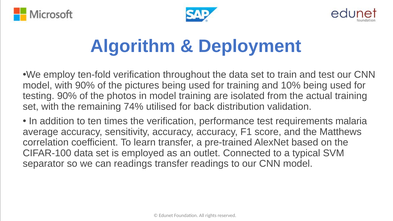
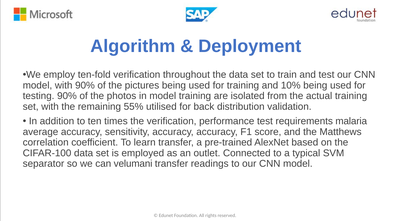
74%: 74% -> 55% (134, 107)
can readings: readings -> velumani (133, 164)
